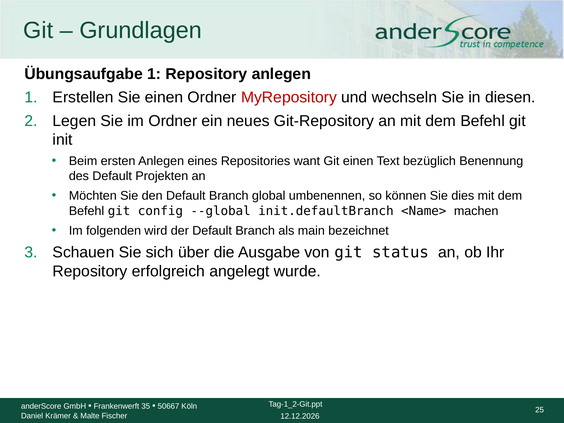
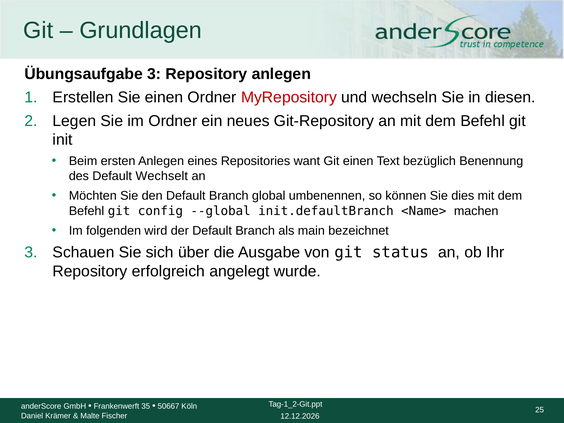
Übungsaufgabe 1: 1 -> 3 (154, 74)
Projekten: Projekten -> Wechselt (162, 176)
